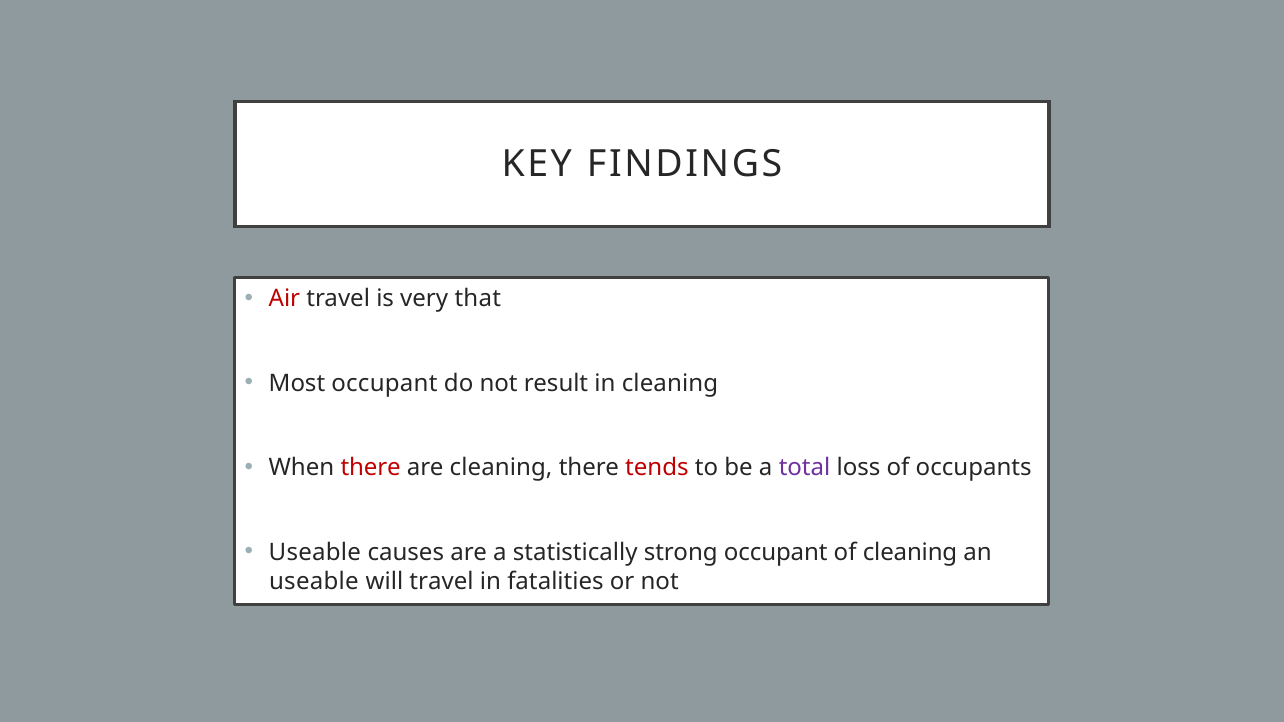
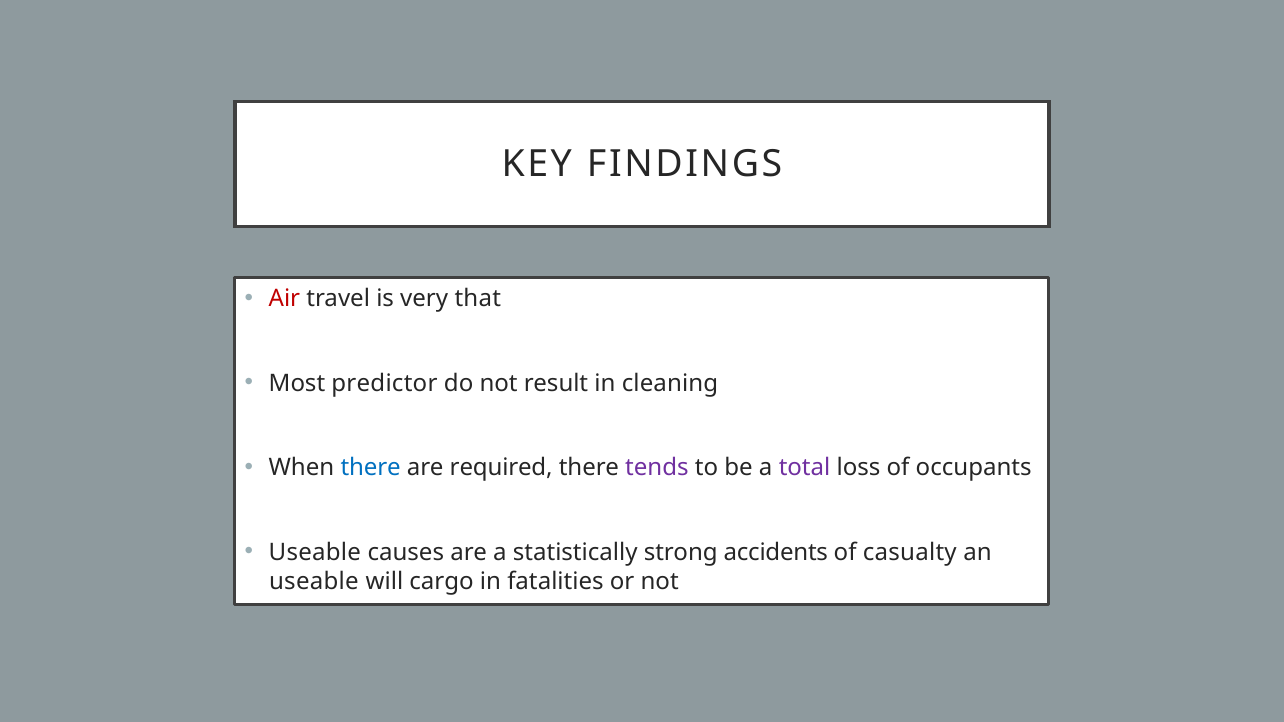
Most occupant: occupant -> predictor (384, 383)
there colour: red -> blue (371, 468)
are cleaning: cleaning -> required (501, 468)
tends colour: red -> purple (657, 468)
strong occupant: occupant -> accidents (776, 552)
of cleaning: cleaning -> casualty (910, 552)
will travel: travel -> cargo (442, 581)
